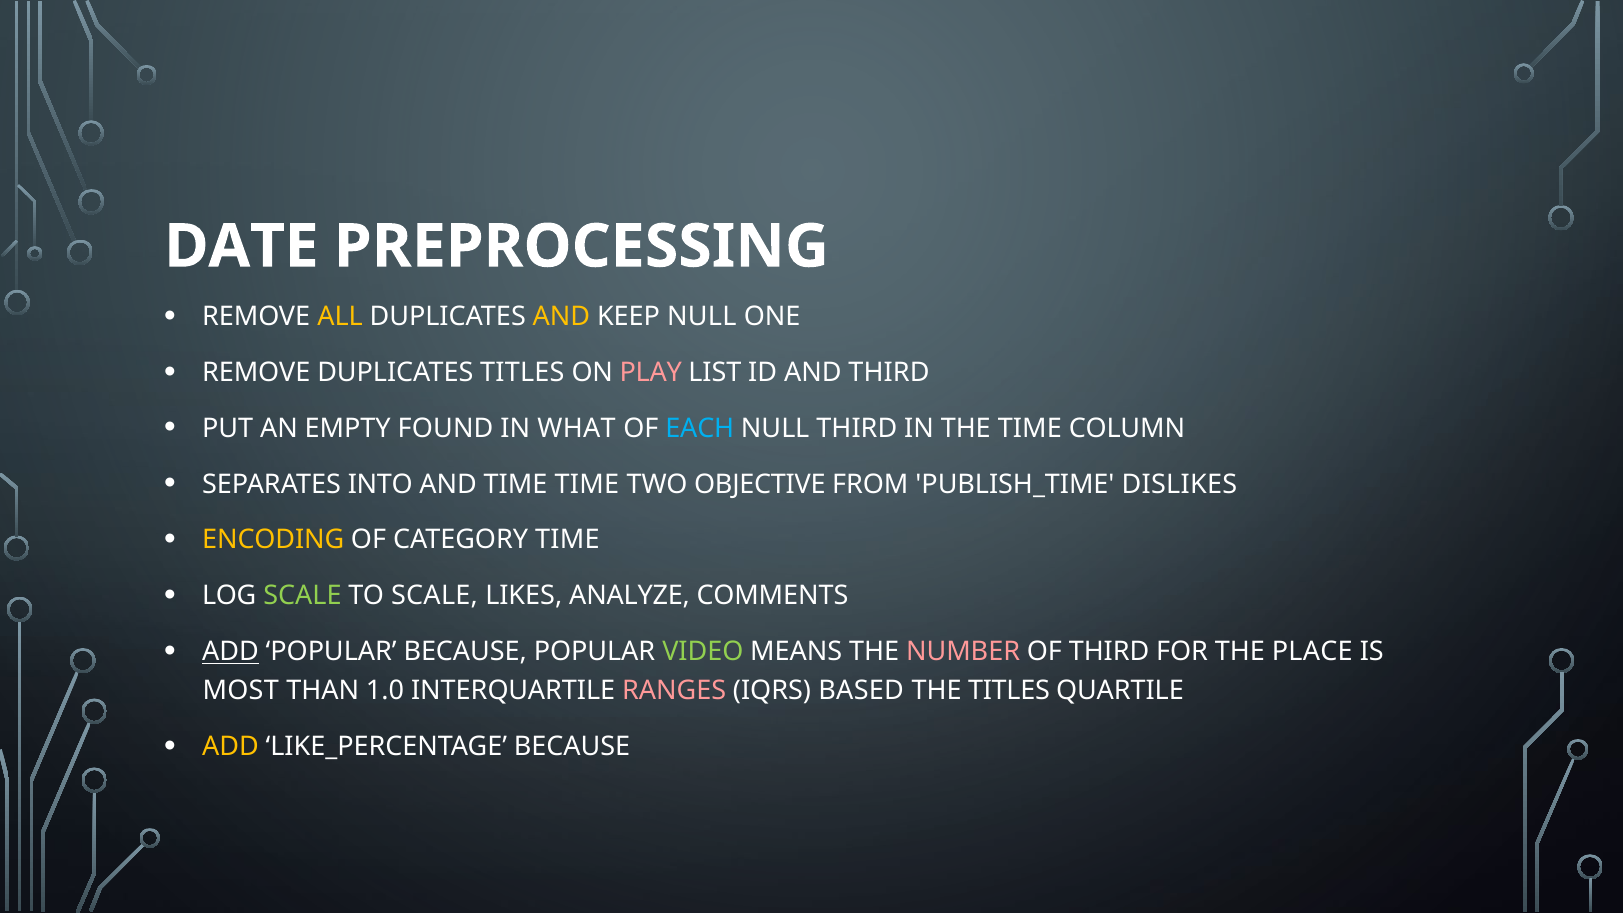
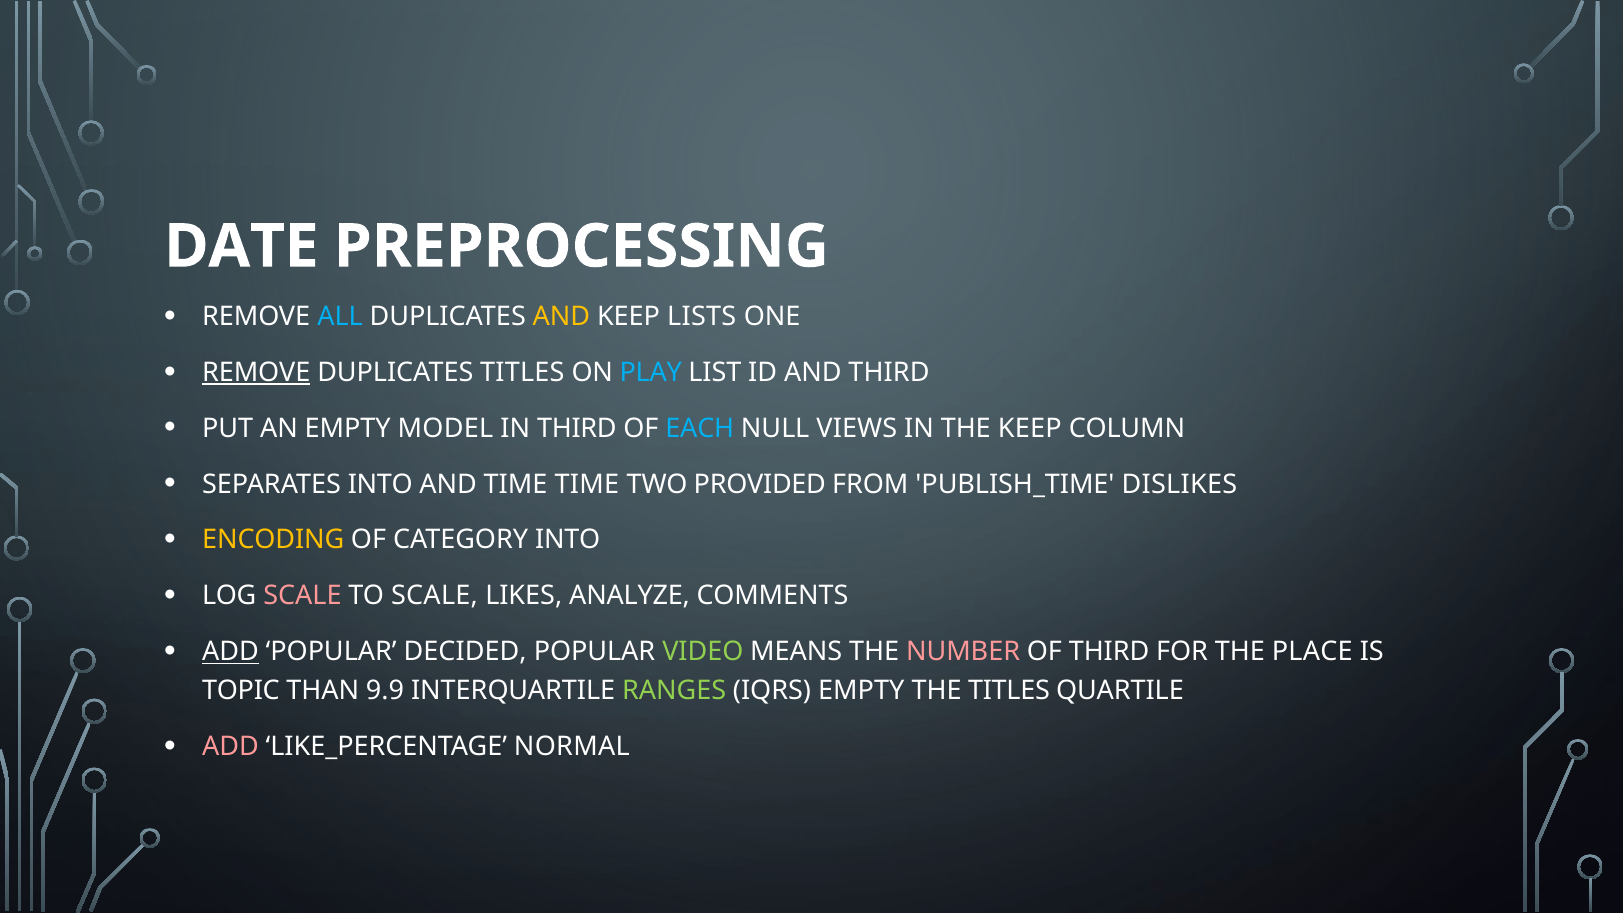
ALL colour: yellow -> light blue (340, 317)
KEEP NULL: NULL -> LISTS (702, 317)
REMOVE underline: none -> present (256, 372)
PLAY colour: pink -> light blue (651, 372)
FOUND: FOUND -> MODEL (446, 428)
IN WHAT: WHAT -> THIRD (577, 428)
NULL THIRD: THIRD -> VIEWS (857, 428)
THE TIME: TIME -> KEEP (1030, 428)
OBJECTIVE: OBJECTIVE -> PROVIDED (760, 484)
CATEGORY TIME: TIME -> INTO (568, 540)
SCALE colour: light green -> pink (302, 596)
POPULAR BECAUSE: BECAUSE -> DECIDED (465, 652)
MOST: MOST -> TOPIC (241, 691)
1.0: 1.0 -> 9.9 (385, 691)
RANGES colour: pink -> light green (674, 691)
IQRS BASED: BASED -> EMPTY (861, 691)
ADD colour: yellow -> pink (230, 746)
LIKE_PERCENTAGE BECAUSE: BECAUSE -> NORMAL (572, 746)
